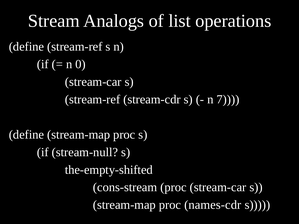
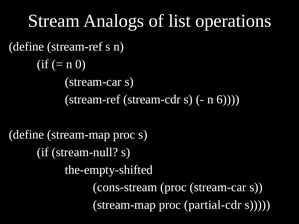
7: 7 -> 6 (228, 99)
names-cdr: names-cdr -> partial-cdr (213, 205)
